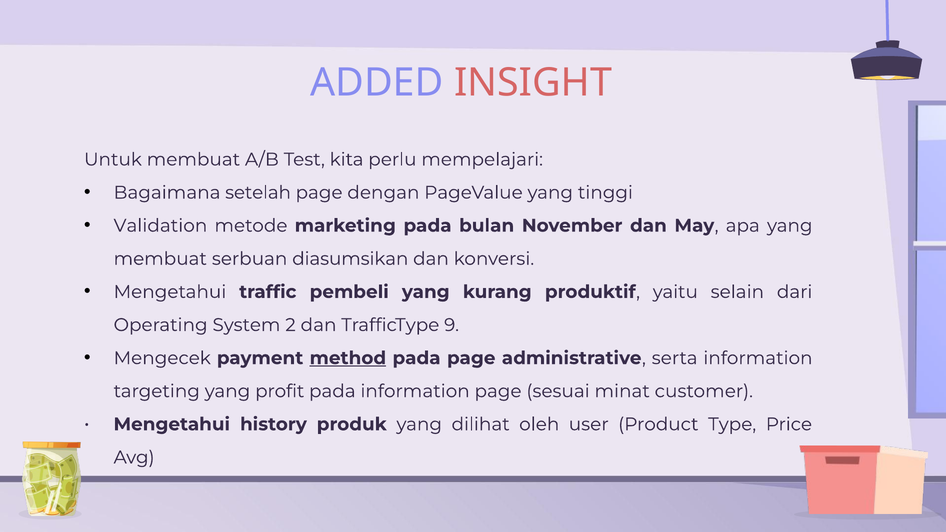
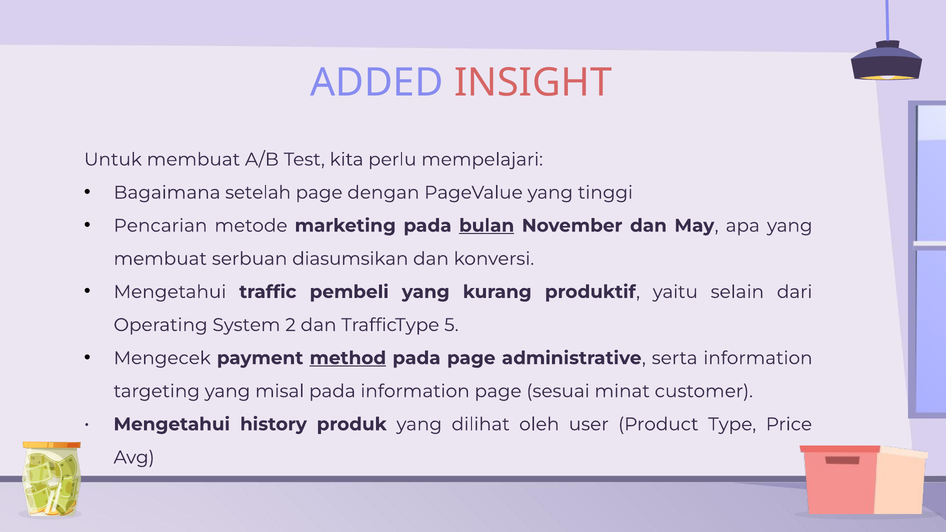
Validation: Validation -> Pencarian (160, 226)
bulan underline: none -> present (487, 226)
9: 9 -> 5 (451, 325)
profit: profit -> misal (280, 391)
